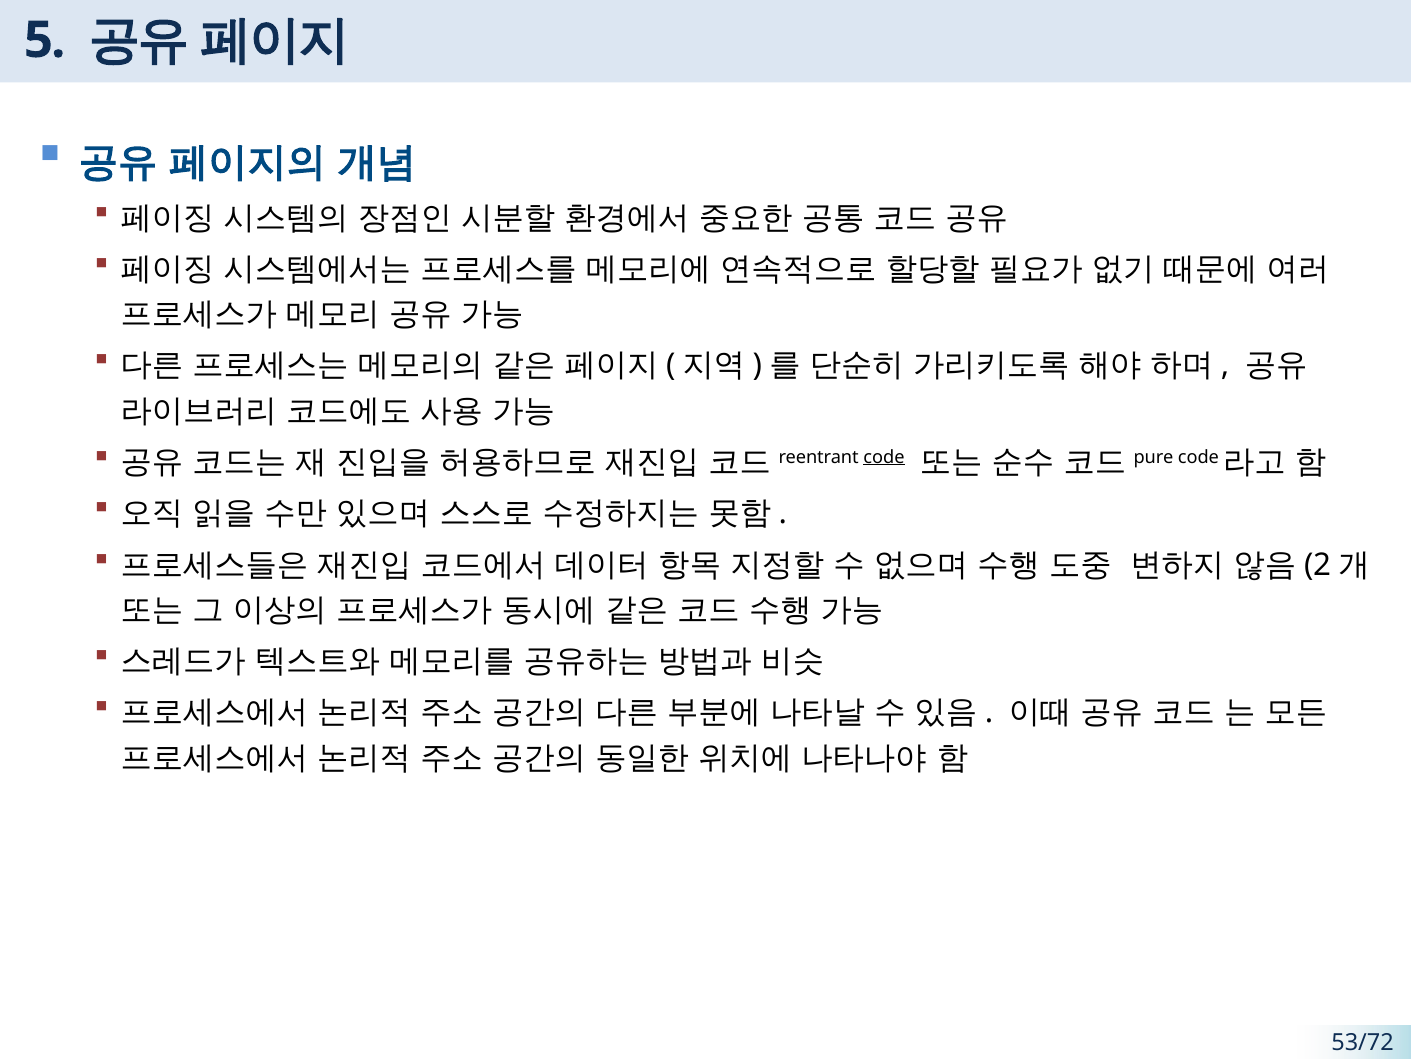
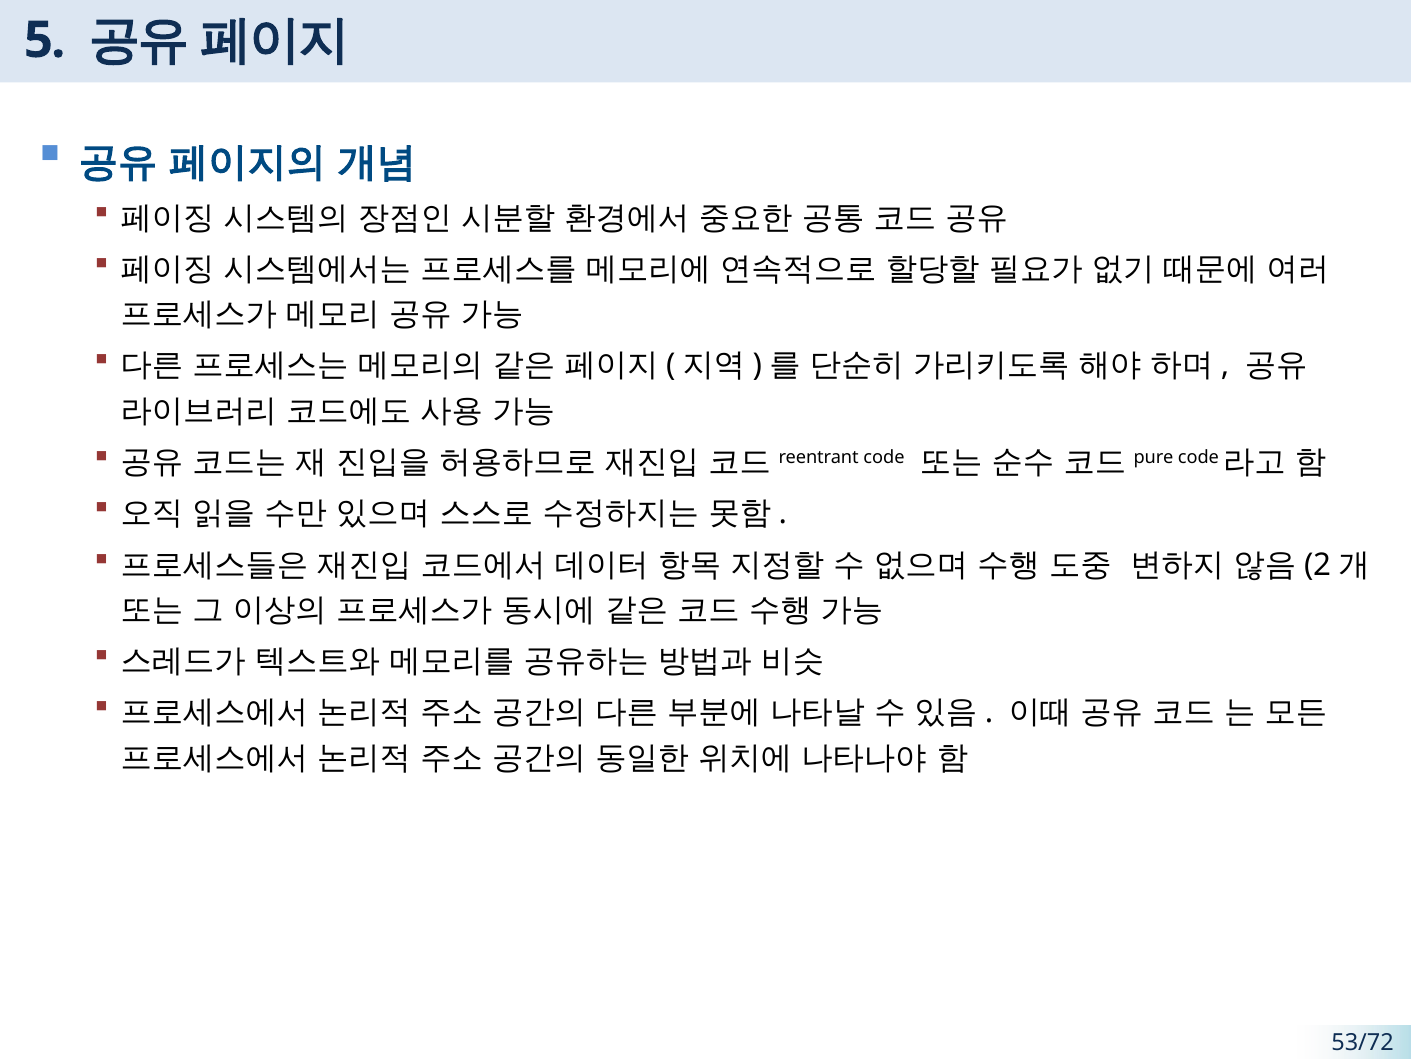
code underline: present -> none (884, 457)
